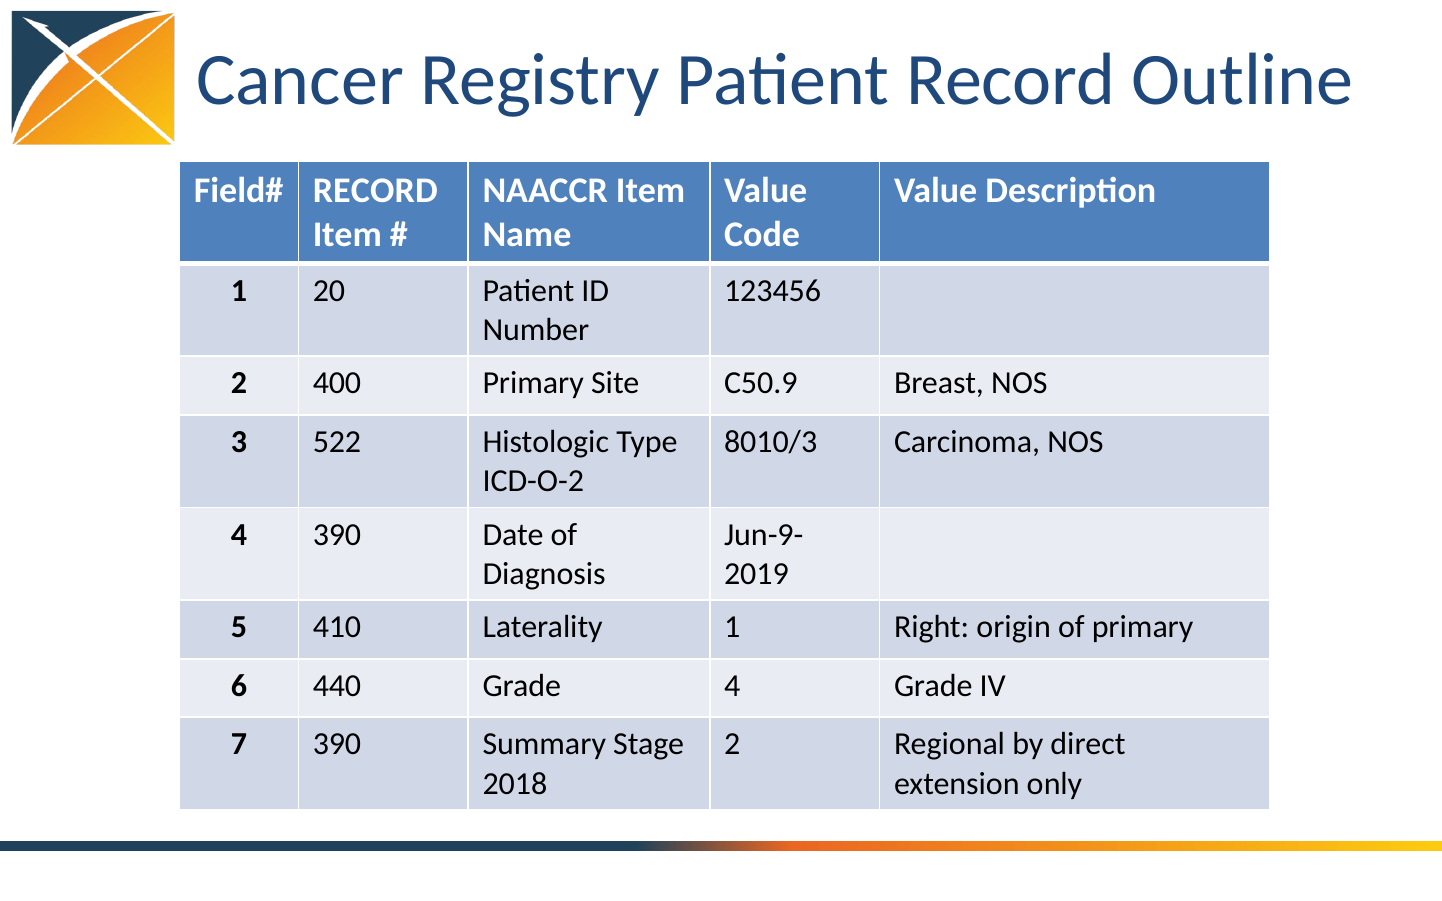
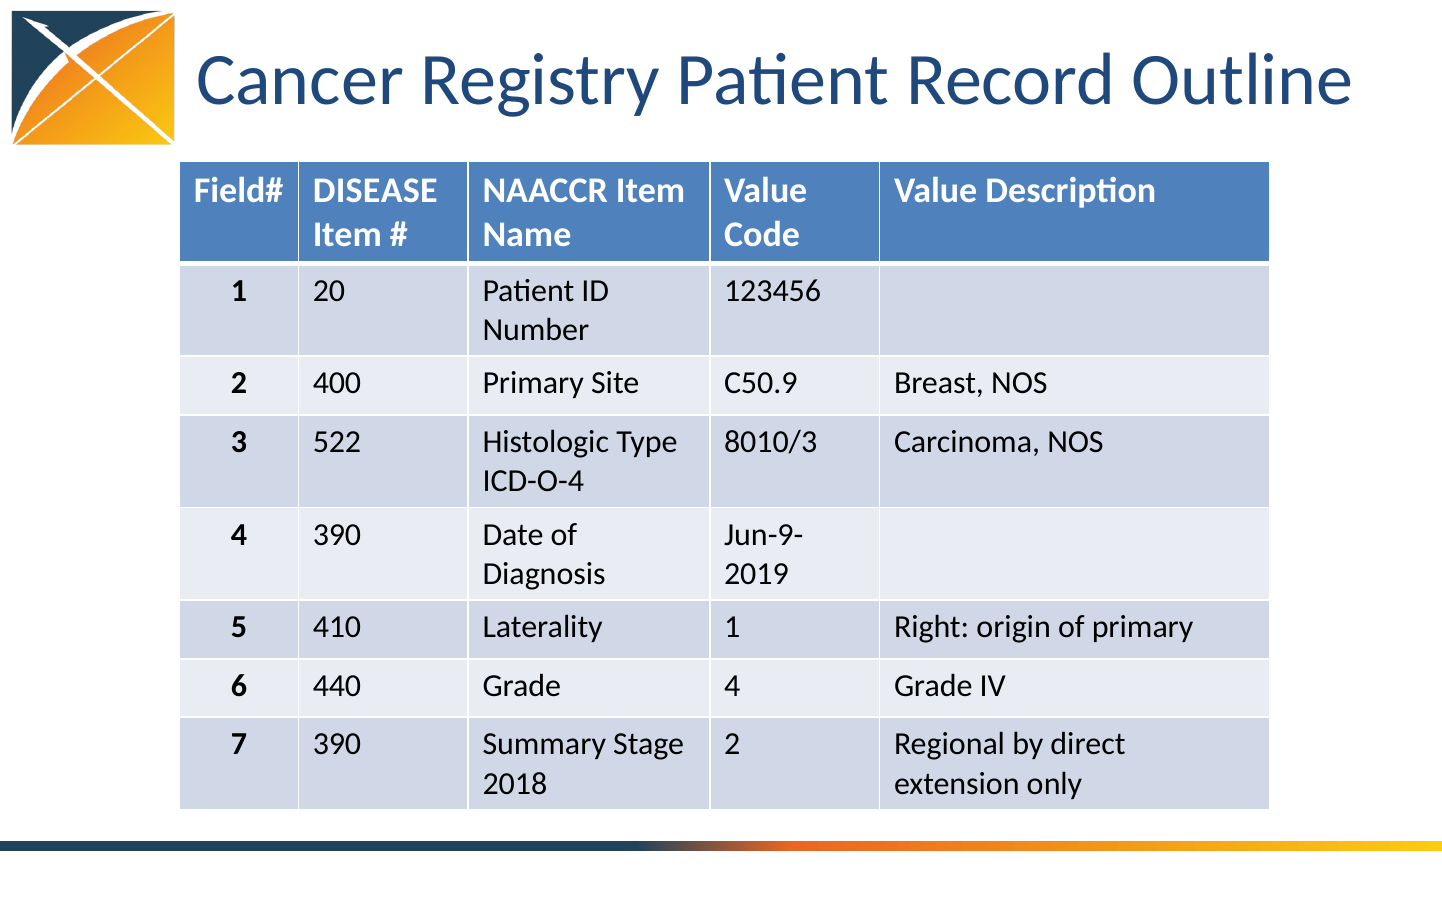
RECORD: RECORD -> DISEASE (375, 191)
ICD-O-2: ICD-O-2 -> ICD-O-4 (533, 481)
